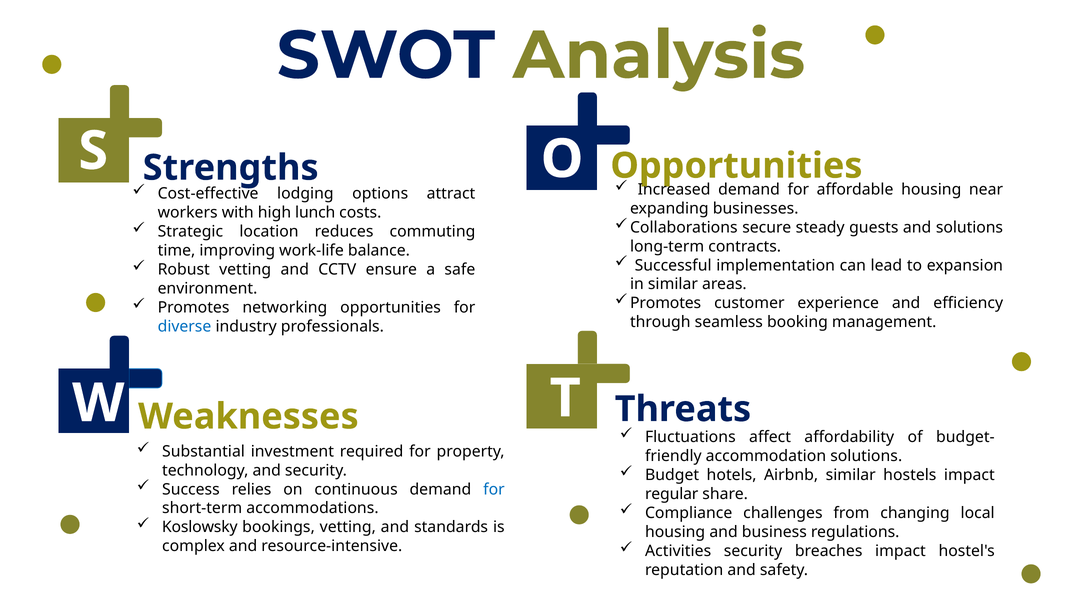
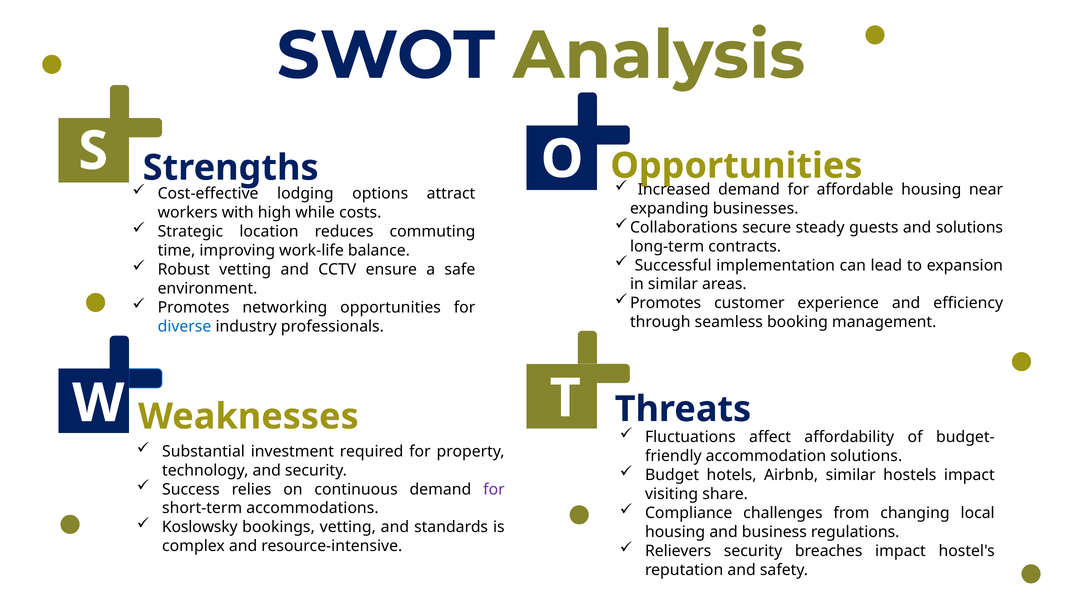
lunch: lunch -> while (315, 213)
for colour: blue -> purple (494, 489)
regular: regular -> visiting (672, 494)
Activities: Activities -> Relievers (678, 551)
